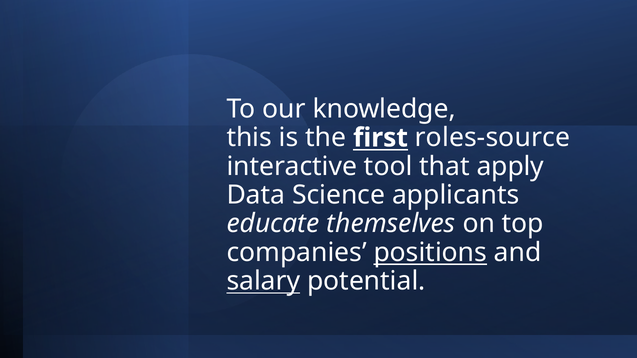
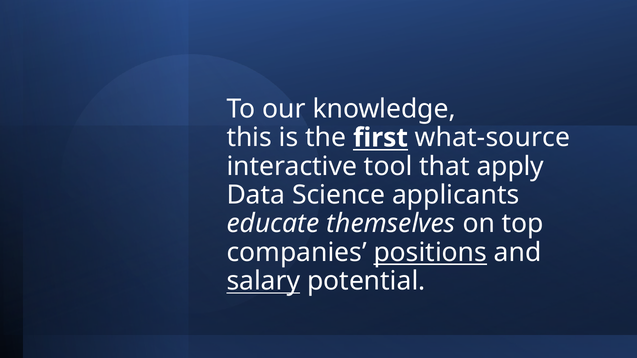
roles-source: roles-source -> what-source (492, 138)
